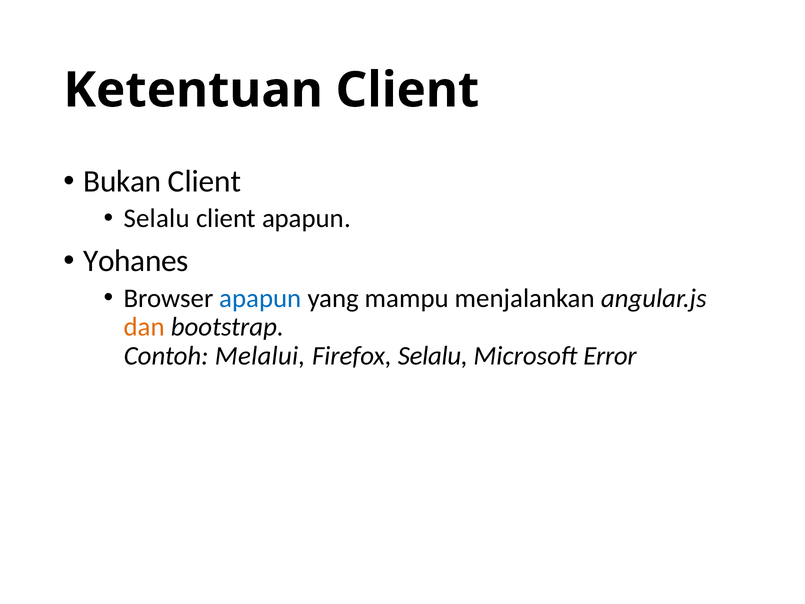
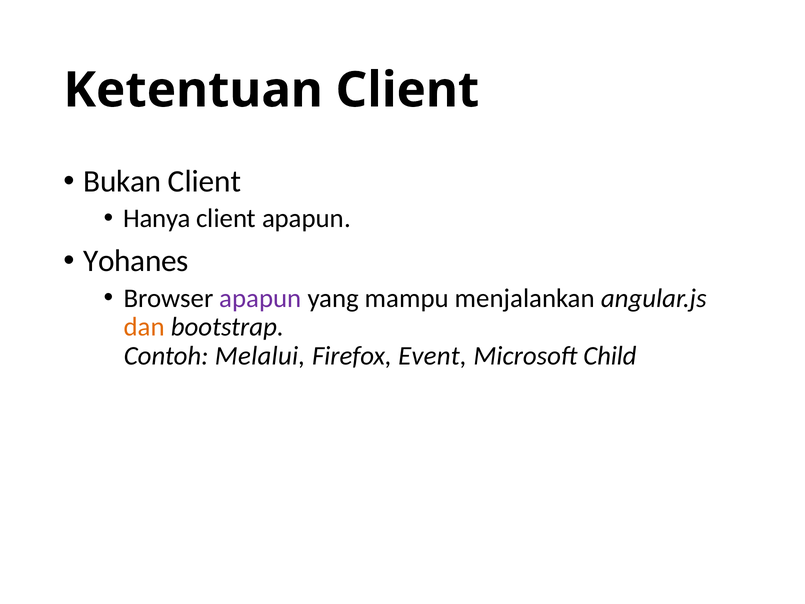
Selalu: Selalu -> Hanya (157, 218)
apapun colour: blue -> purple (260, 298)
Firefox Selalu: Selalu -> Event (432, 356)
Error: Error -> Child (610, 356)
